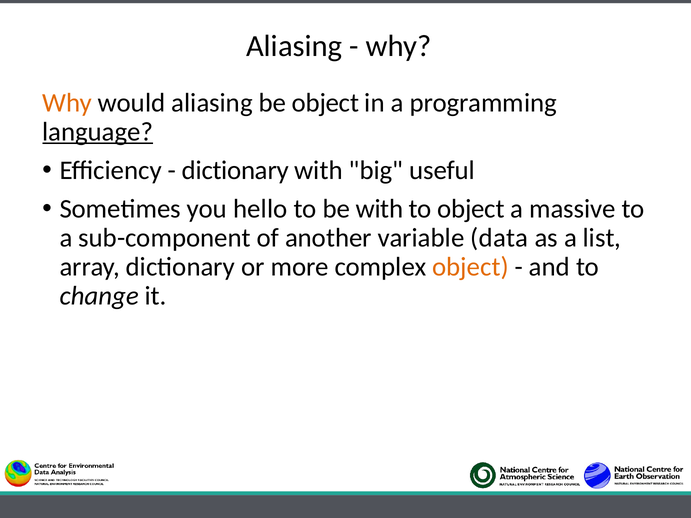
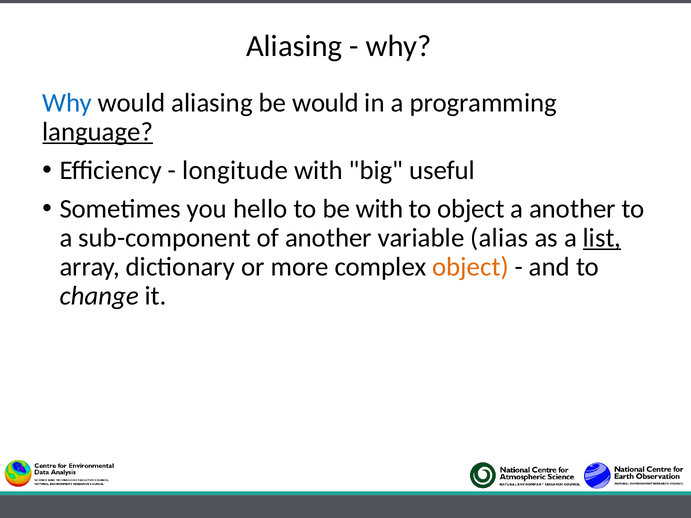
Why colour: orange -> blue (67, 103)
be object: object -> would (325, 103)
dictionary: dictionary -> longitude (235, 170)
a massive: massive -> another (572, 209)
data: data -> alias (499, 238)
list underline: none -> present (602, 238)
